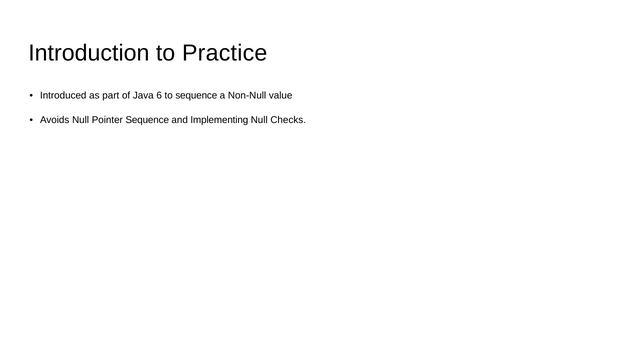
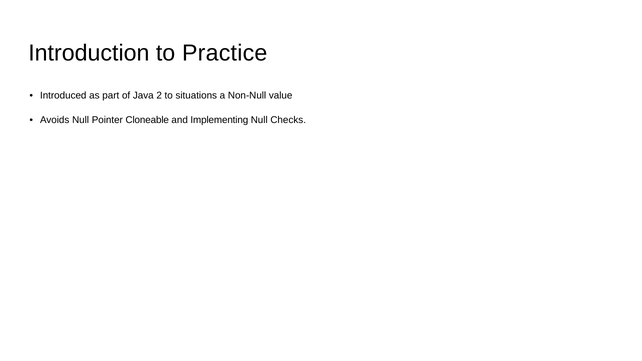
6: 6 -> 2 (159, 96)
to sequence: sequence -> situations (196, 96)
Pointer Sequence: Sequence -> Cloneable (147, 120)
